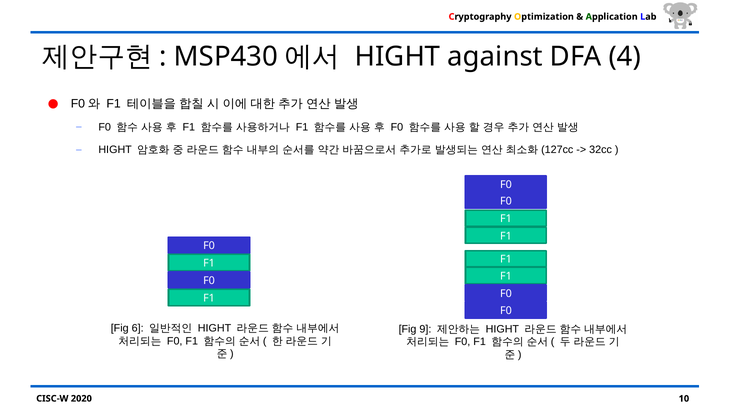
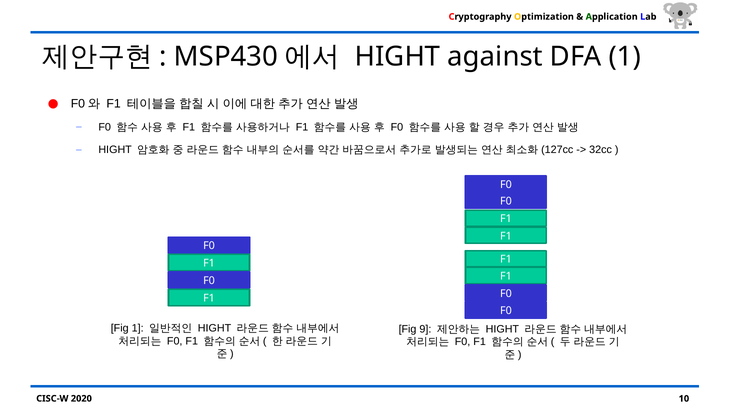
DFA 4: 4 -> 1 (625, 57)
Fig 6: 6 -> 1 (138, 328)
